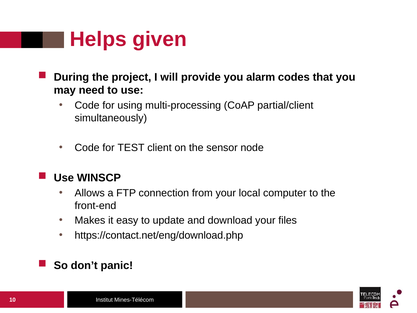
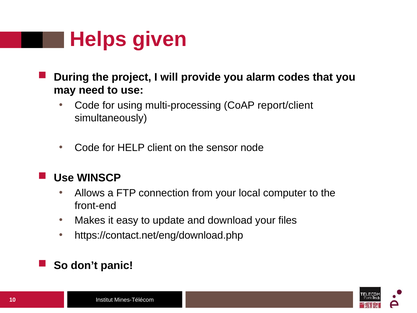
partial/client: partial/client -> report/client (285, 105)
TEST: TEST -> HELP (131, 148)
